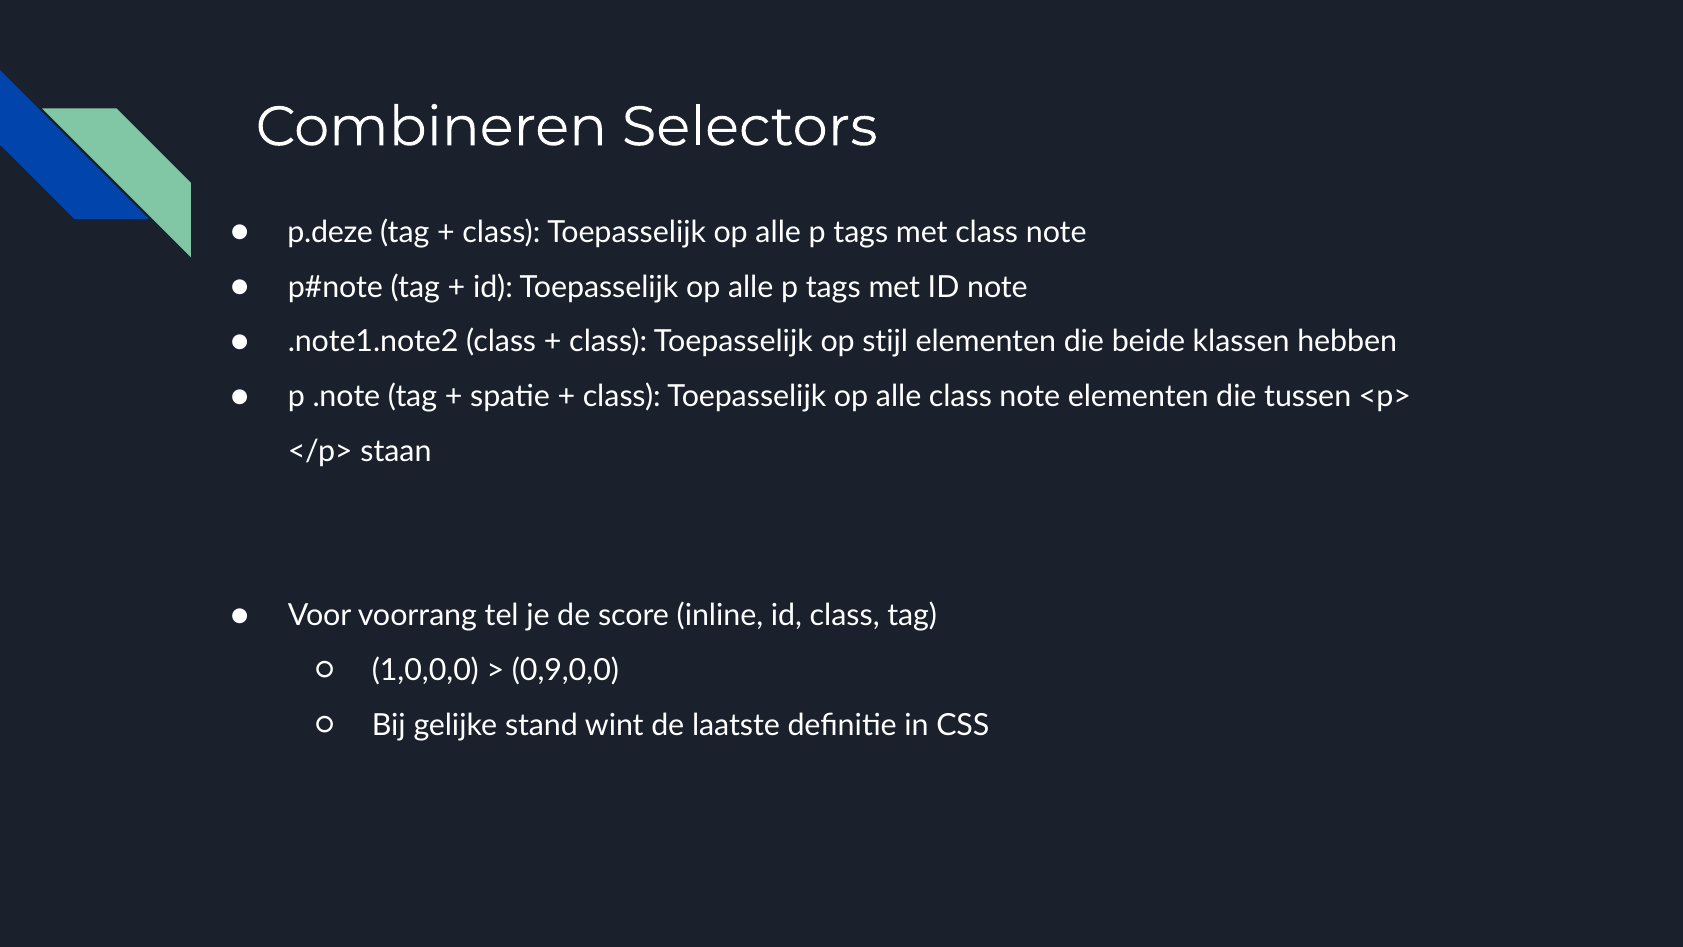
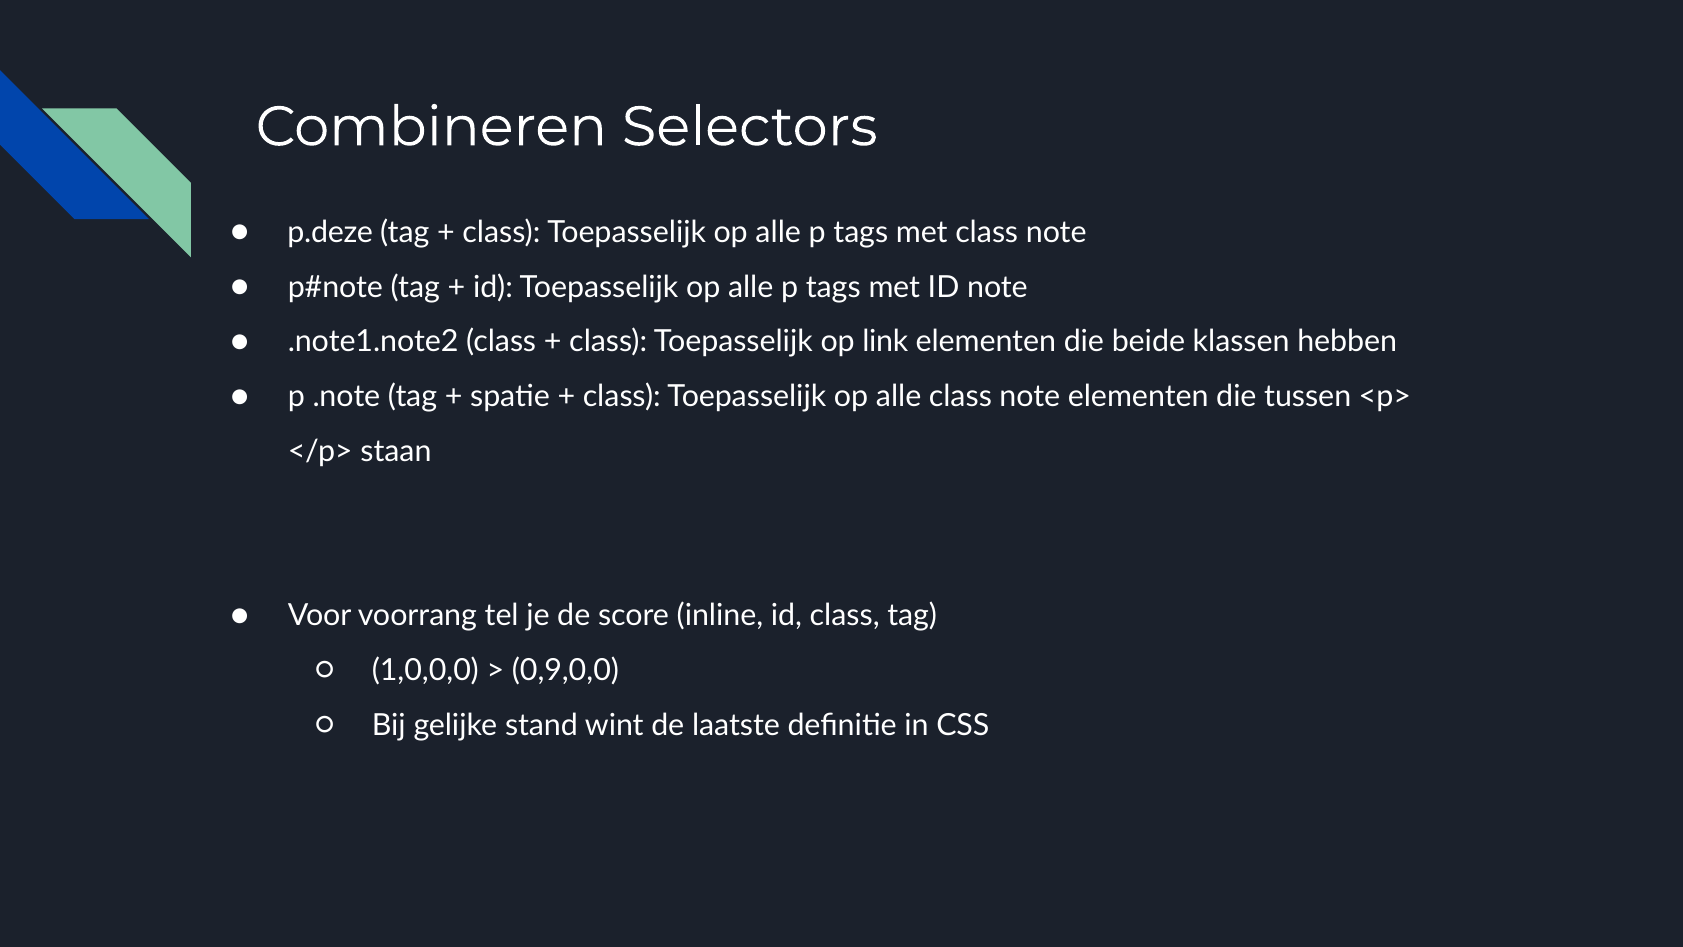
stijl: stijl -> link (885, 342)
